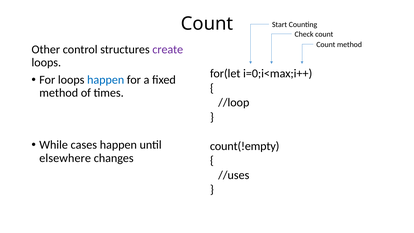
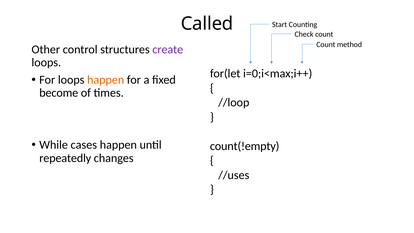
Count: Count -> Called (207, 24)
happen colour: blue -> orange (106, 80)
method: method -> become (59, 93)
elsewhere: elsewhere -> repeatedly (65, 158)
